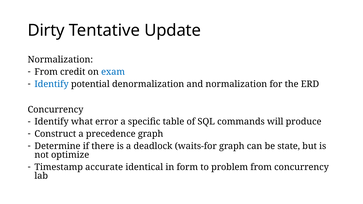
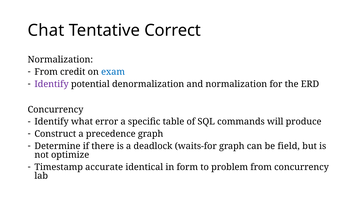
Dirty: Dirty -> Chat (46, 30)
Update: Update -> Correct (173, 30)
Identify colour: blue -> purple (52, 84)
state: state -> field (289, 146)
